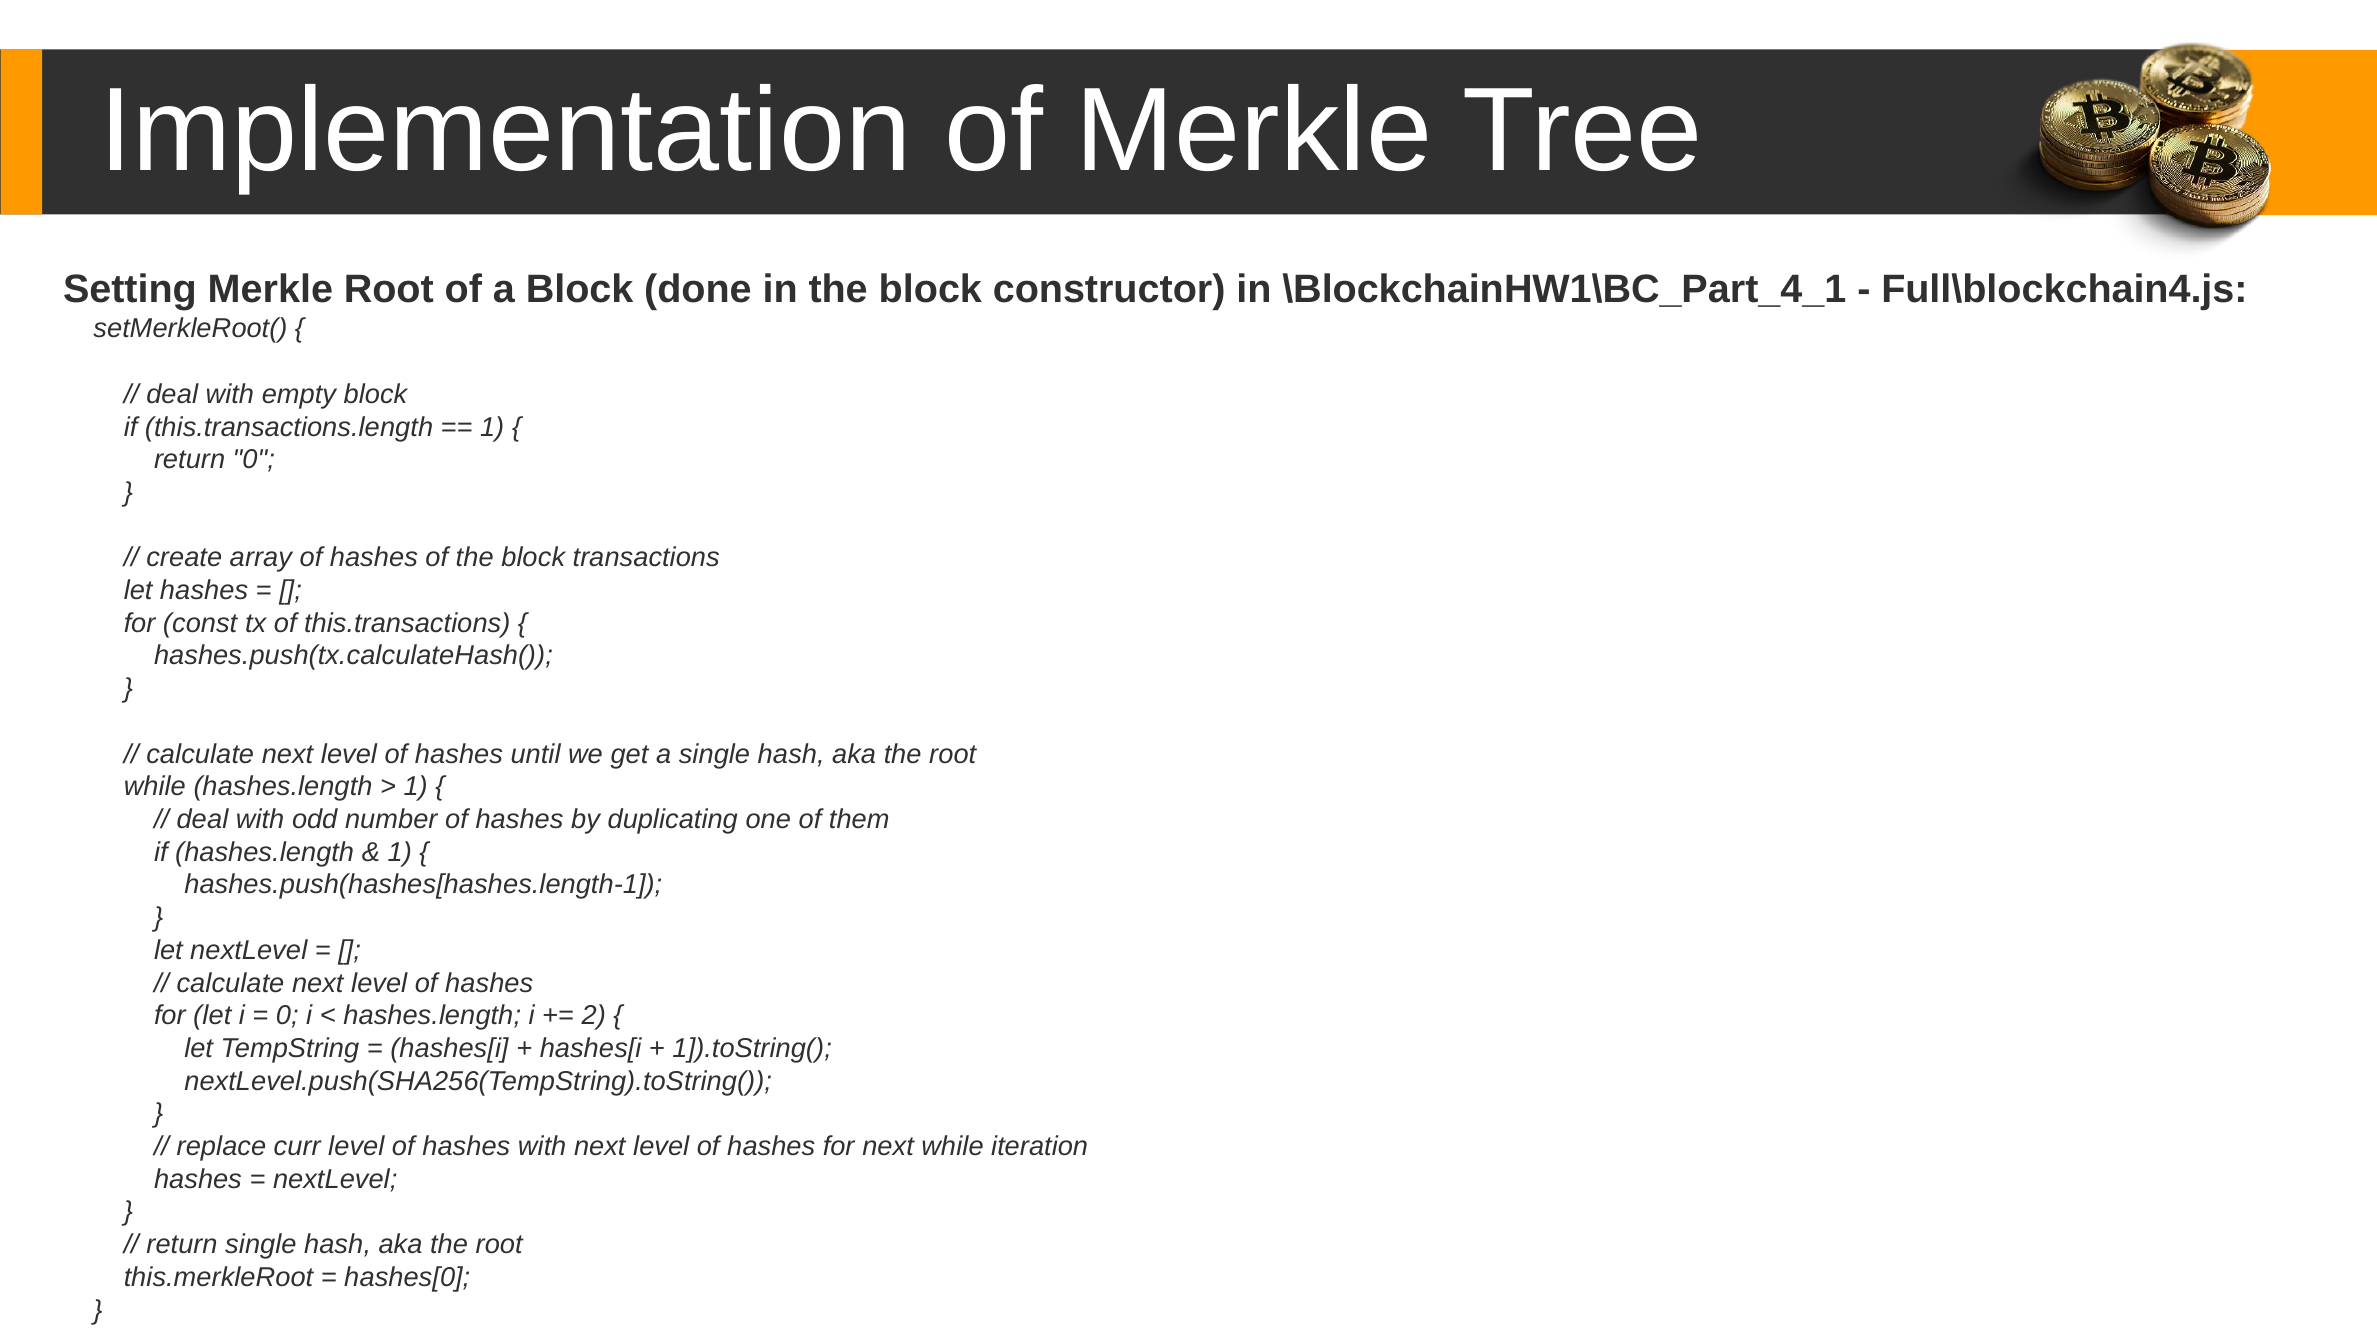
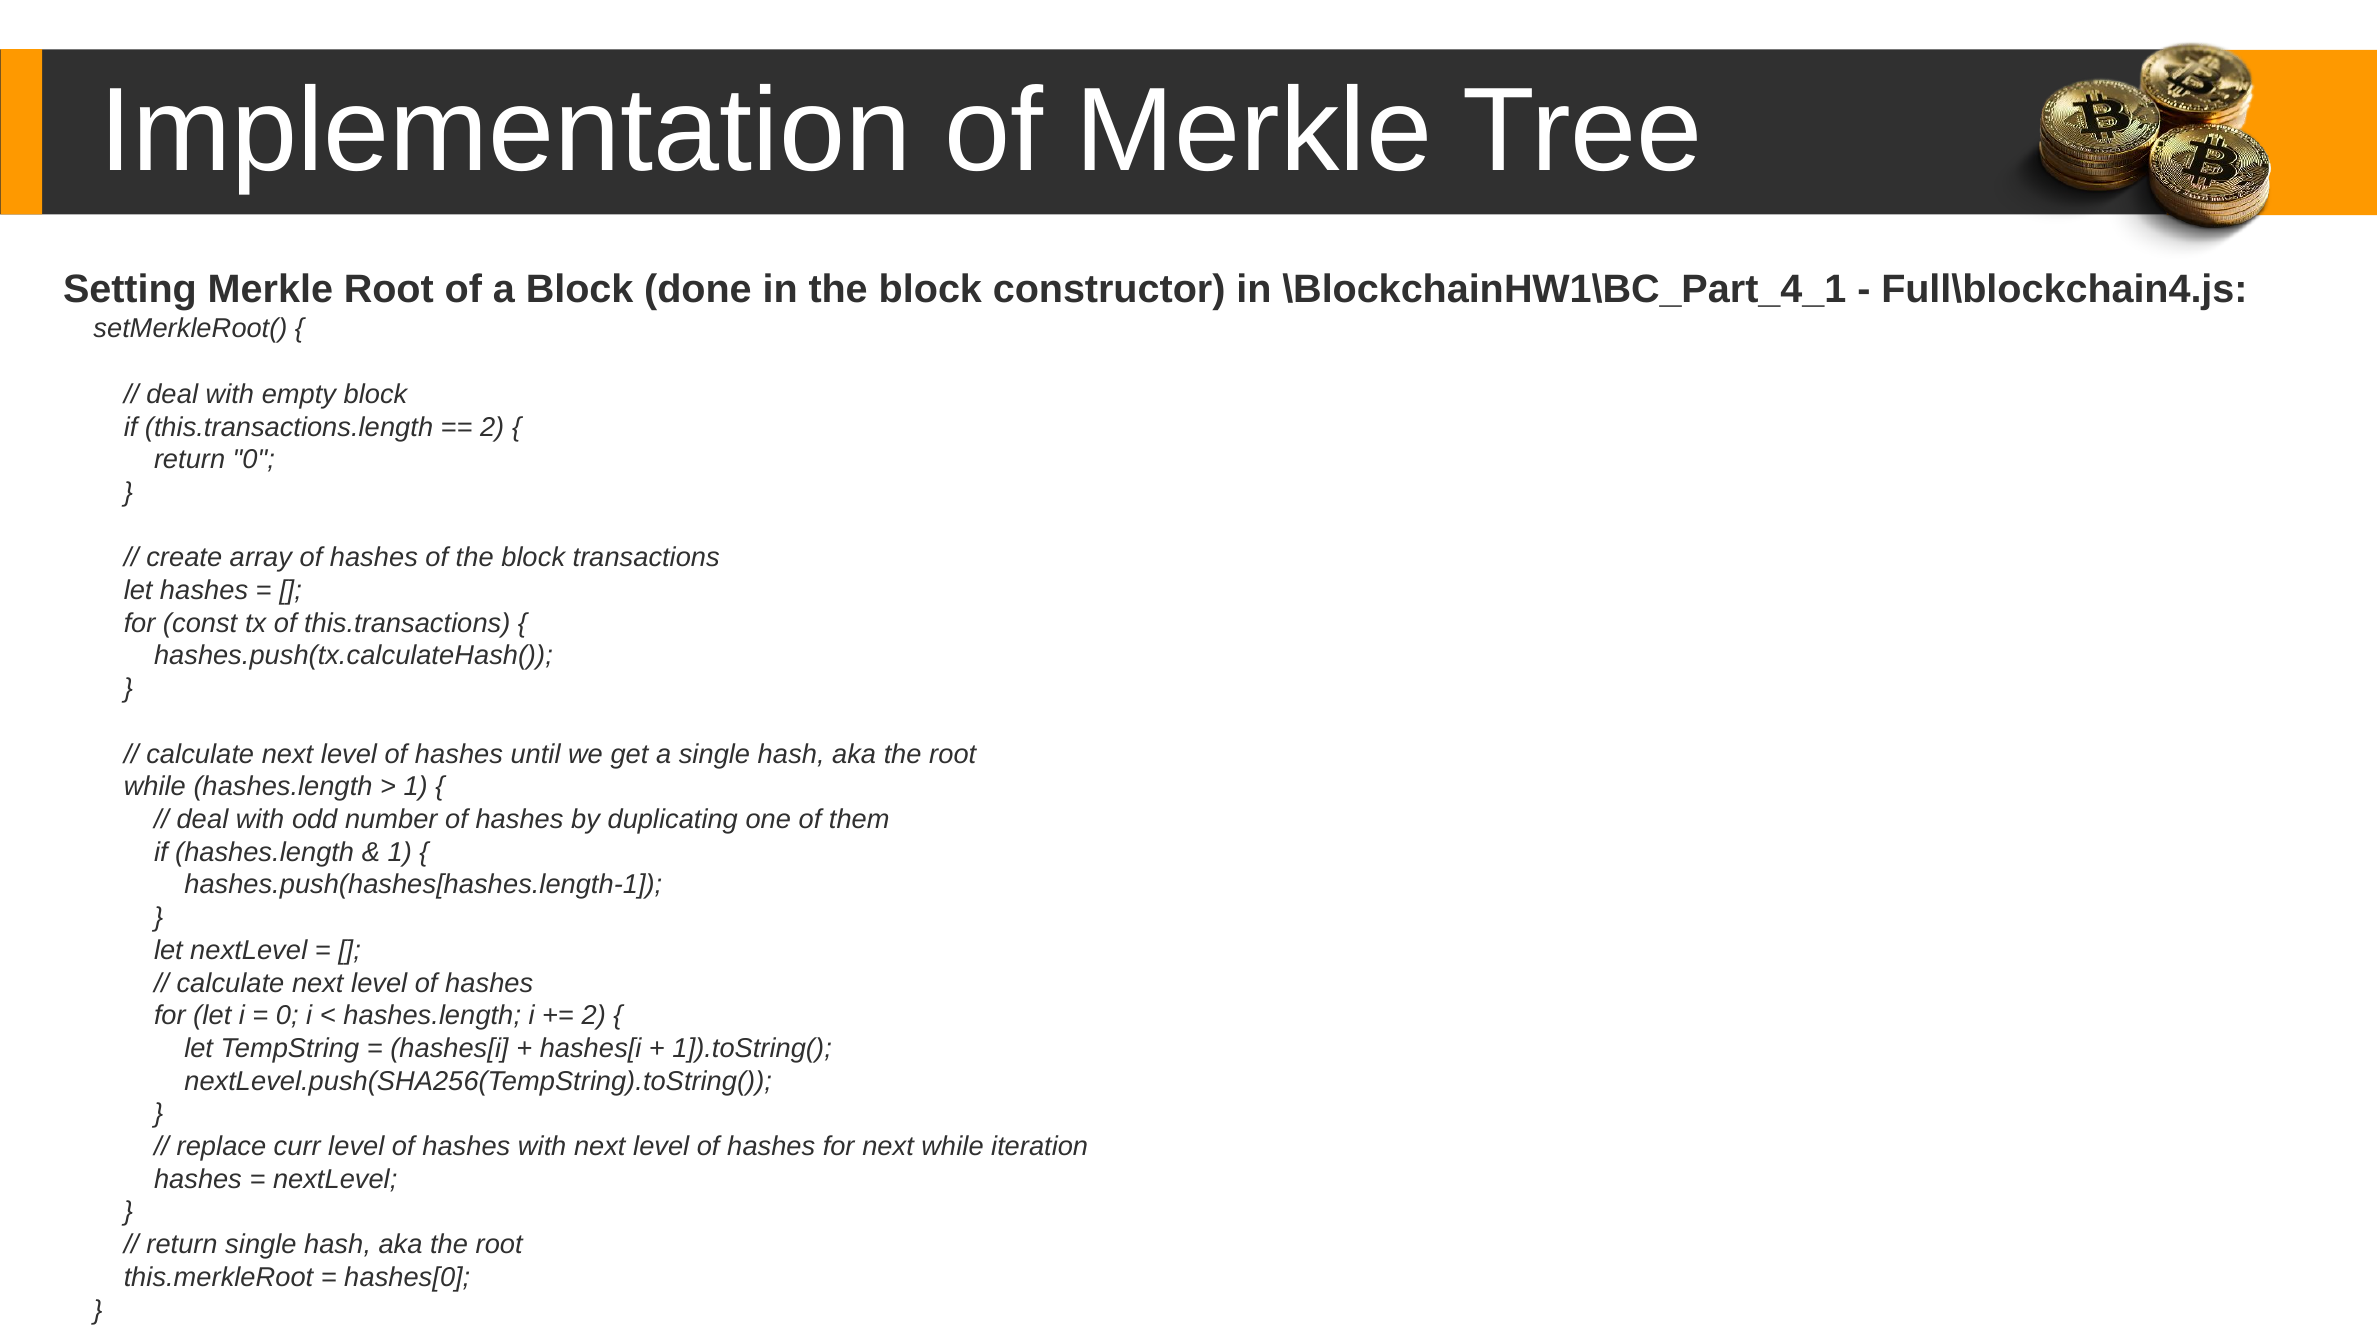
1: 1 -> 2 (492, 427)
